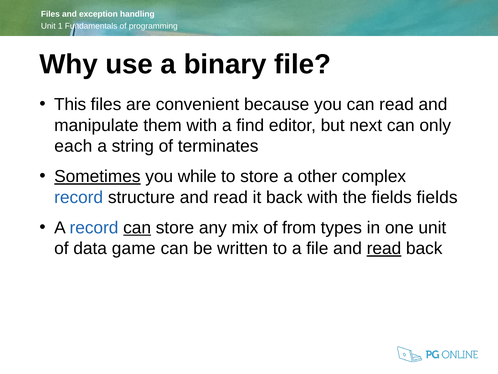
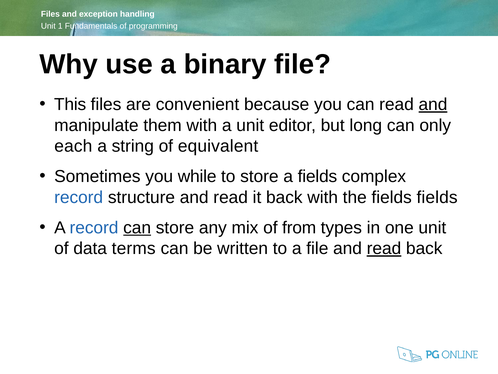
and underline: none -> present (433, 104)
a find: find -> unit (250, 125)
next: next -> long (366, 125)
terminates: terminates -> equivalent (218, 146)
Sometimes underline: present -> none (97, 176)
a other: other -> fields (317, 176)
game: game -> terms (134, 248)
